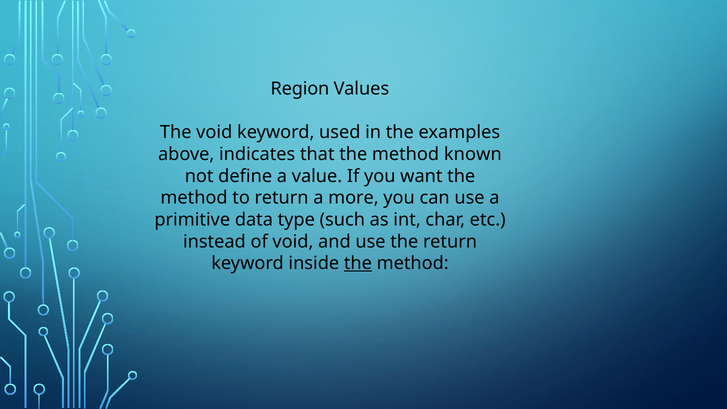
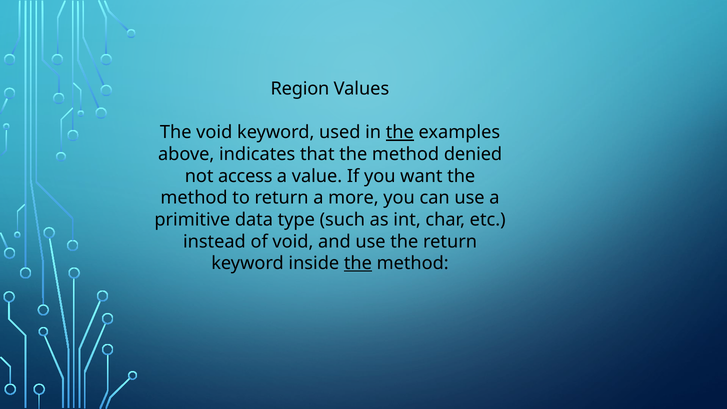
the underline: none -> present (400, 132)
known: known -> denied (473, 154)
define: define -> access (245, 176)
